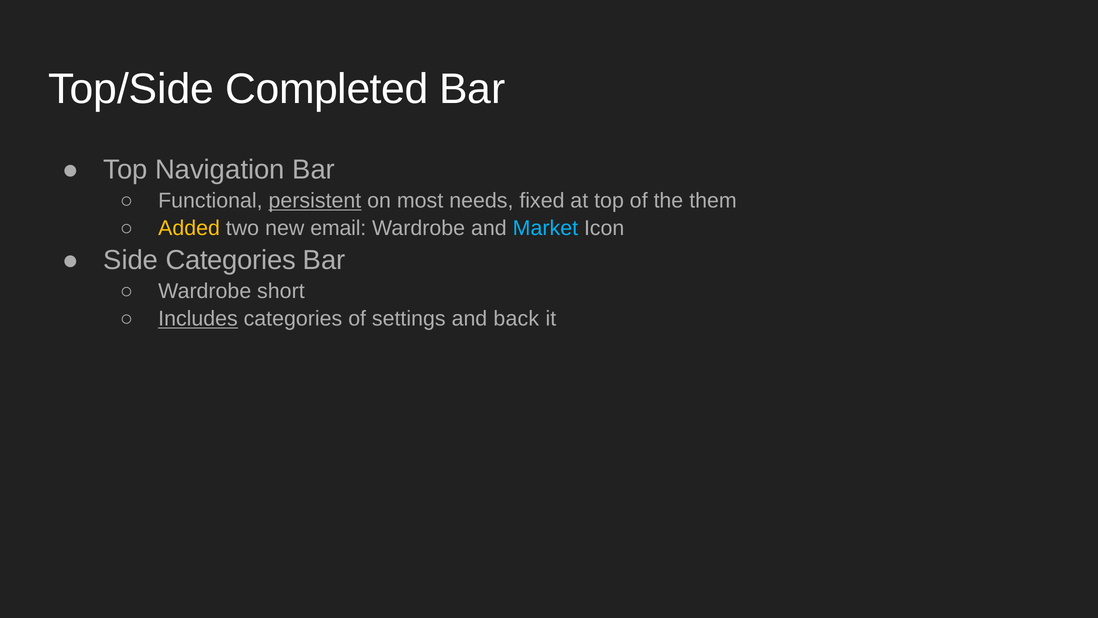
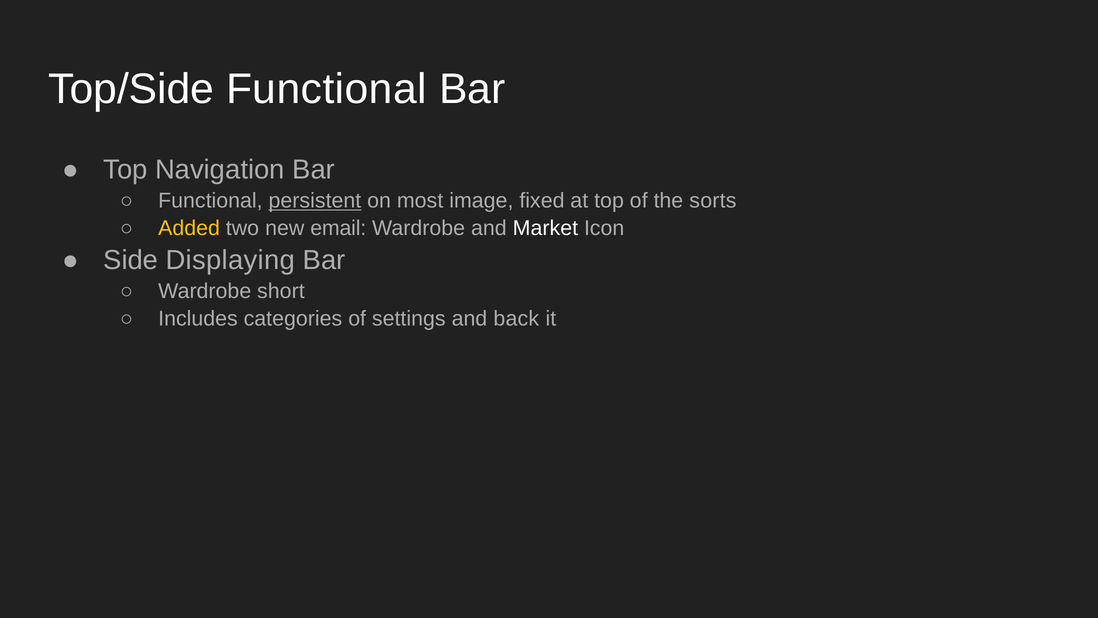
Top/Side Completed: Completed -> Functional (326, 89)
needs: needs -> image (481, 201)
them: them -> sorts (713, 201)
Market colour: light blue -> white (545, 228)
Side Categories: Categories -> Displaying (230, 260)
Includes underline: present -> none (198, 319)
